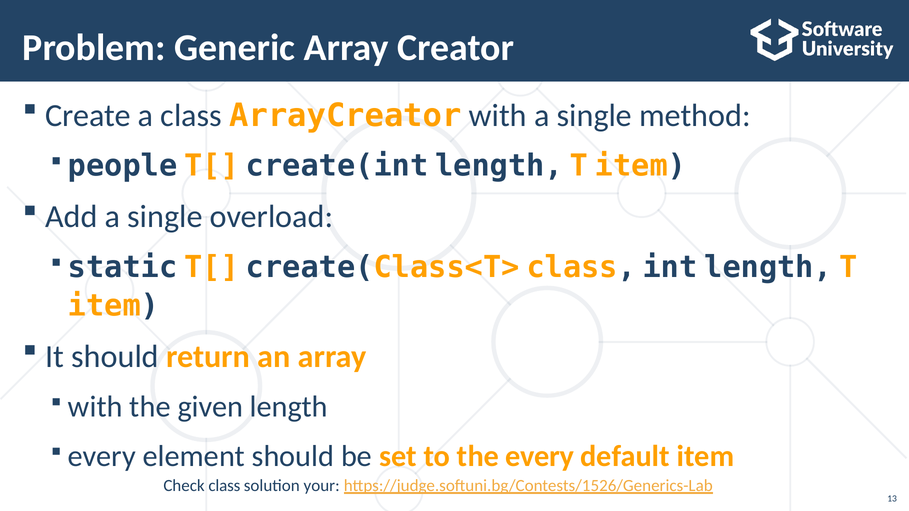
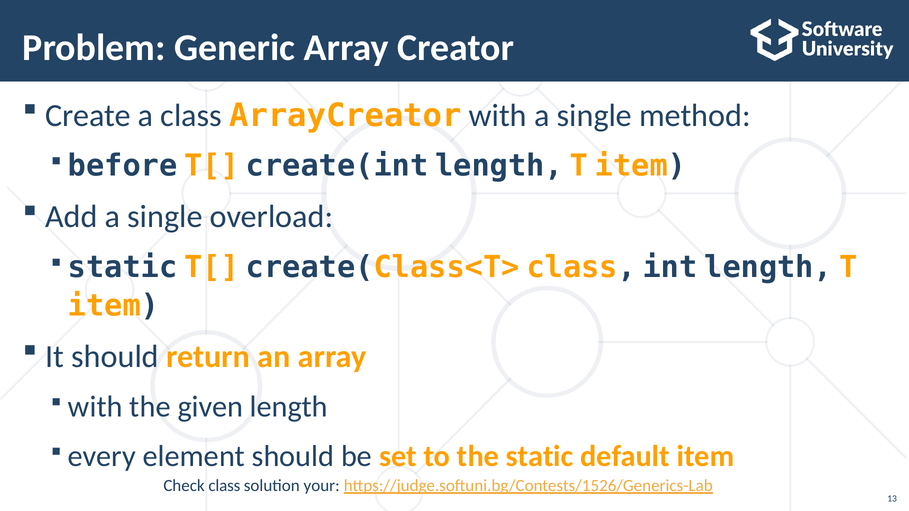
people: people -> before (123, 166)
the every: every -> static (540, 457)
